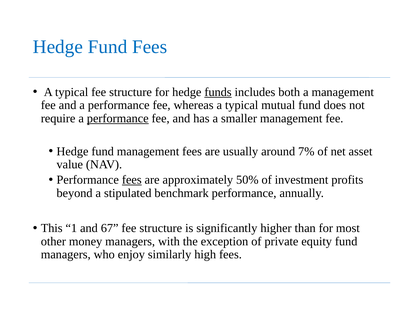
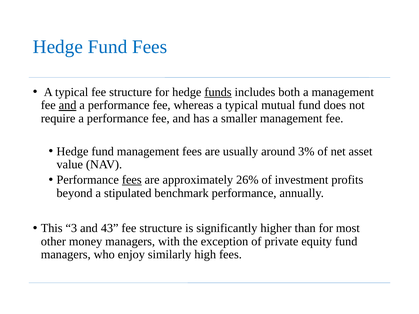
and underline: none -> present (68, 105)
performance underline: present -> none (118, 118)
7%: 7% -> 3% (306, 151)
50%: 50% -> 26% (247, 180)
1: 1 -> 3 (71, 228)
67: 67 -> 43 (110, 228)
